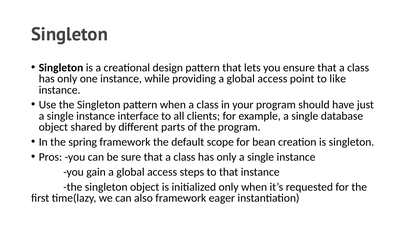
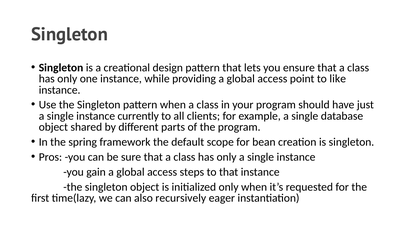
interface: interface -> currently (138, 116)
also framework: framework -> recursively (181, 199)
